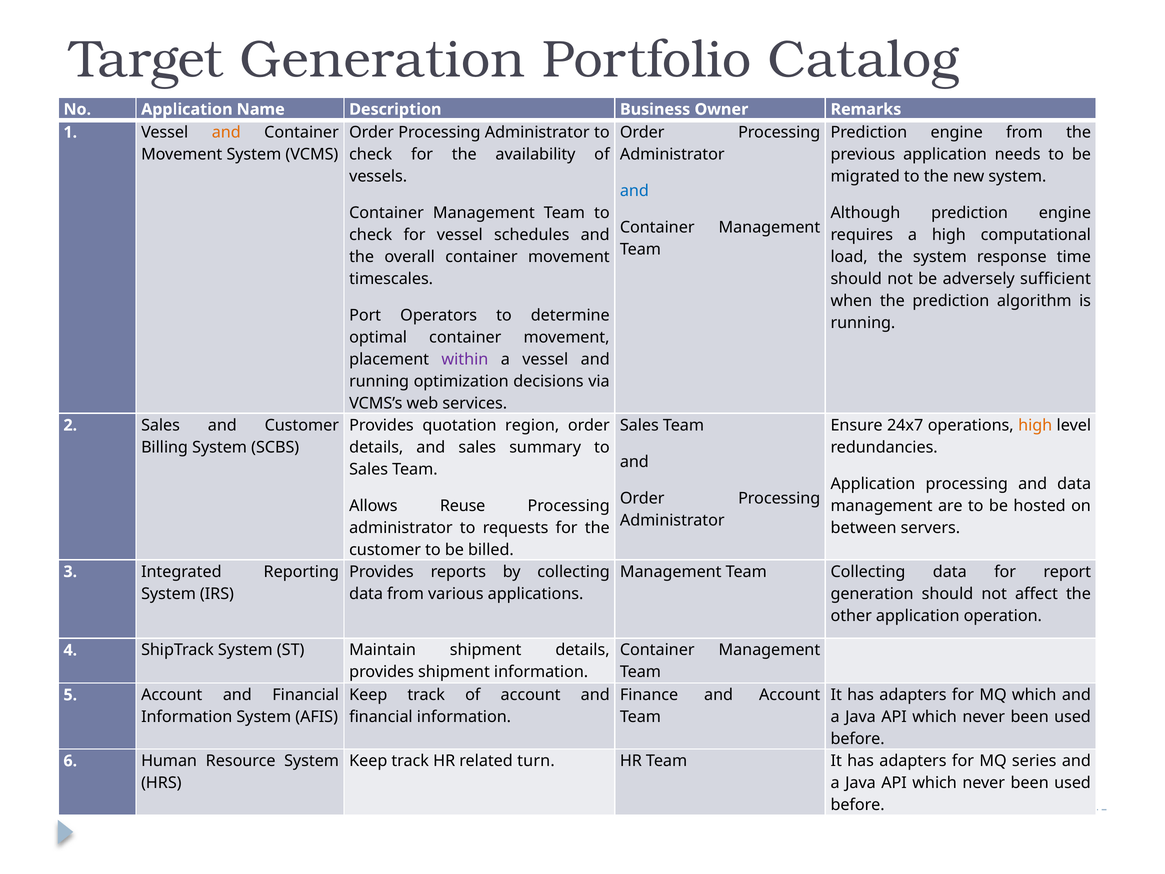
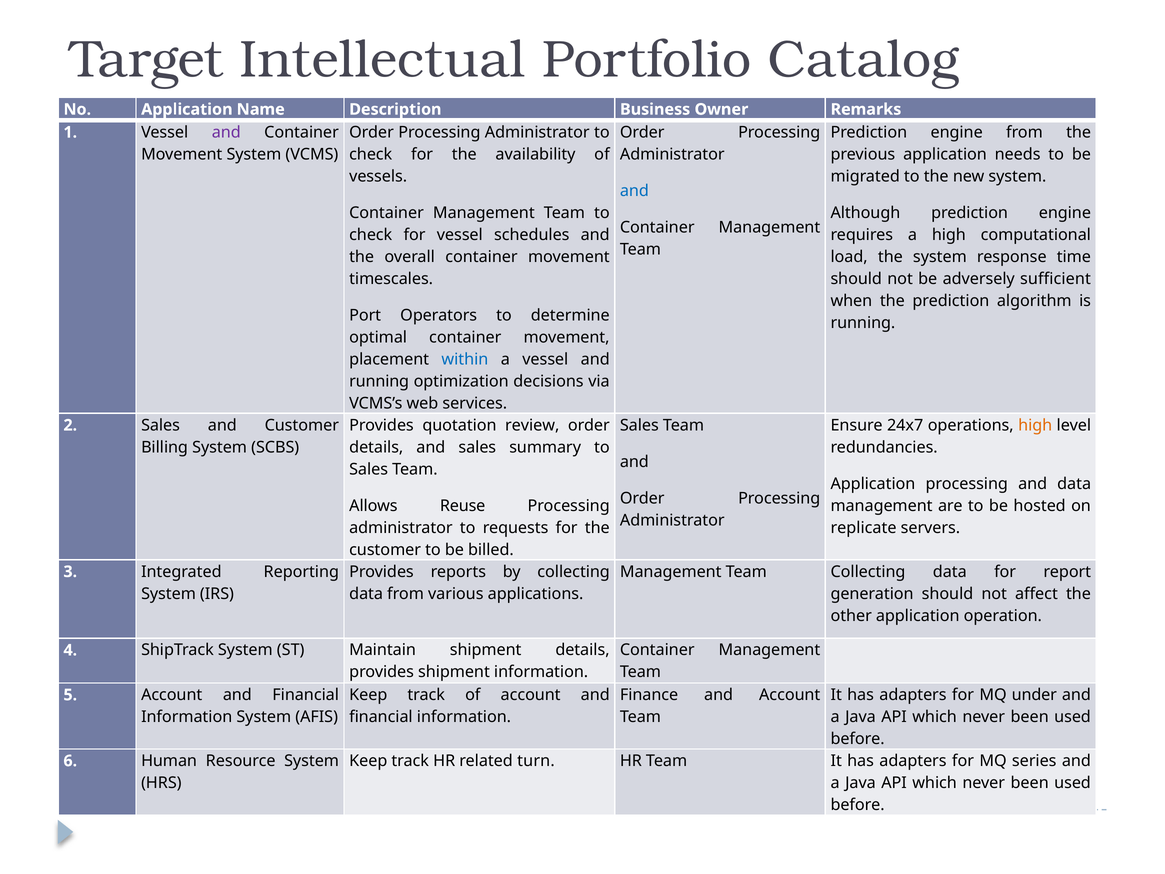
Target Generation: Generation -> Intellectual (383, 60)
and colour: orange -> purple (226, 132)
within colour: purple -> blue (465, 359)
region: region -> review (532, 425)
between: between -> replicate (864, 528)
MQ which: which -> under (1034, 695)
